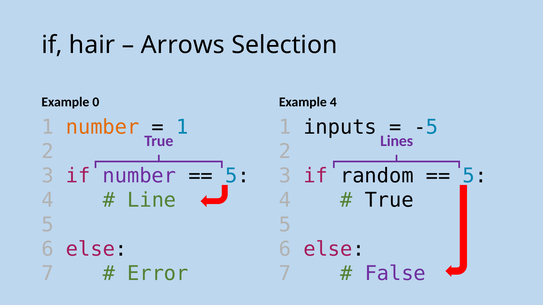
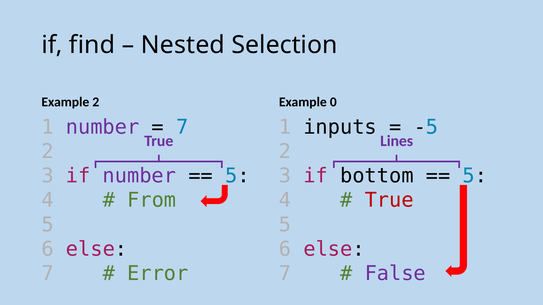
hair: hair -> find (92, 45)
Arrows: Arrows -> Nested (183, 45)
Example 0: 0 -> 2 (96, 102)
Example 4: 4 -> 0 (333, 102)
number colour: orange -> purple (103, 127)
1: 1 -> 7 (182, 127)
random: random -> bottom (377, 176)
Line: Line -> From (152, 201)
True colour: black -> red (389, 201)
